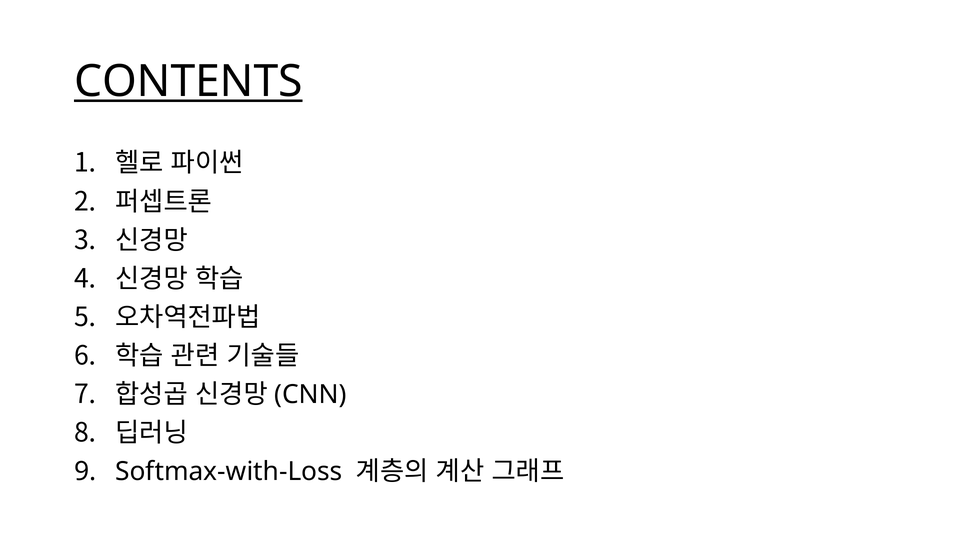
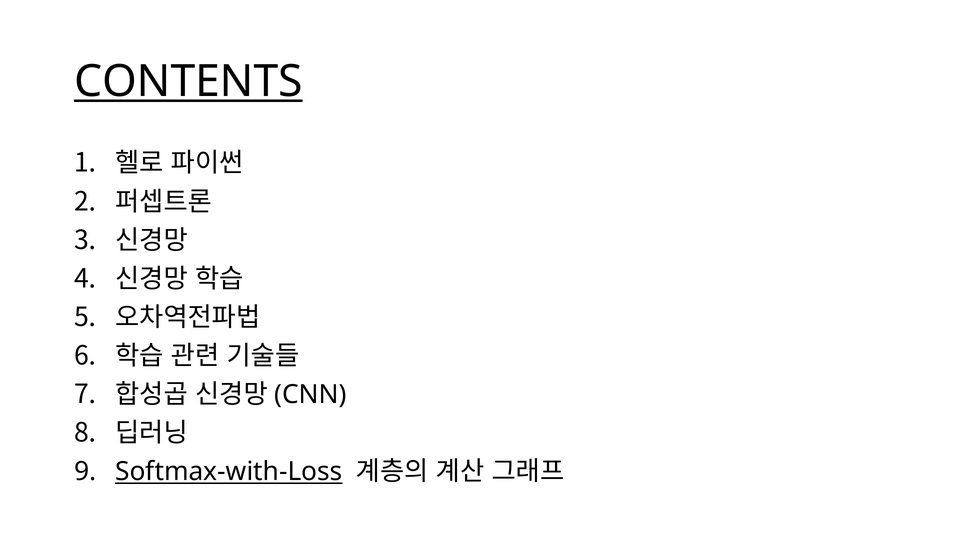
Softmax-with-Loss underline: none -> present (229, 472)
